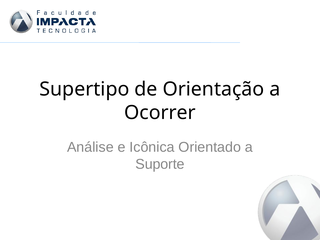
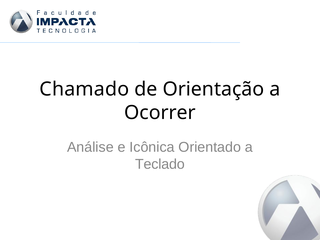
Supertipo: Supertipo -> Chamado (84, 89)
Suporte: Suporte -> Teclado (160, 164)
